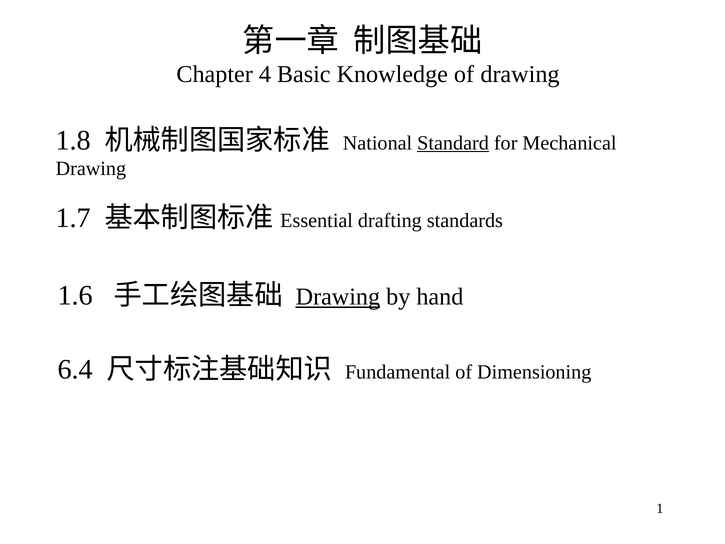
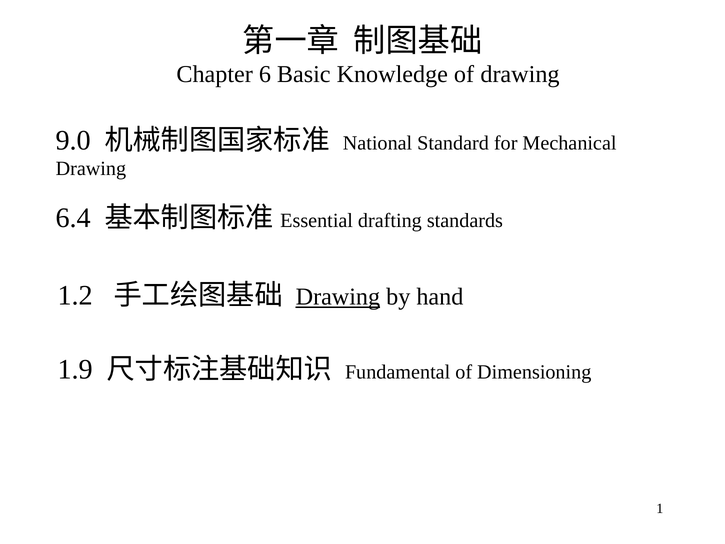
4: 4 -> 6 (265, 74)
1.8: 1.8 -> 9.0 (73, 140)
Standard underline: present -> none (453, 143)
1.7: 1.7 -> 6.4 (73, 218)
1.6: 1.6 -> 1.2 (75, 296)
6.4: 6.4 -> 1.9 (75, 369)
